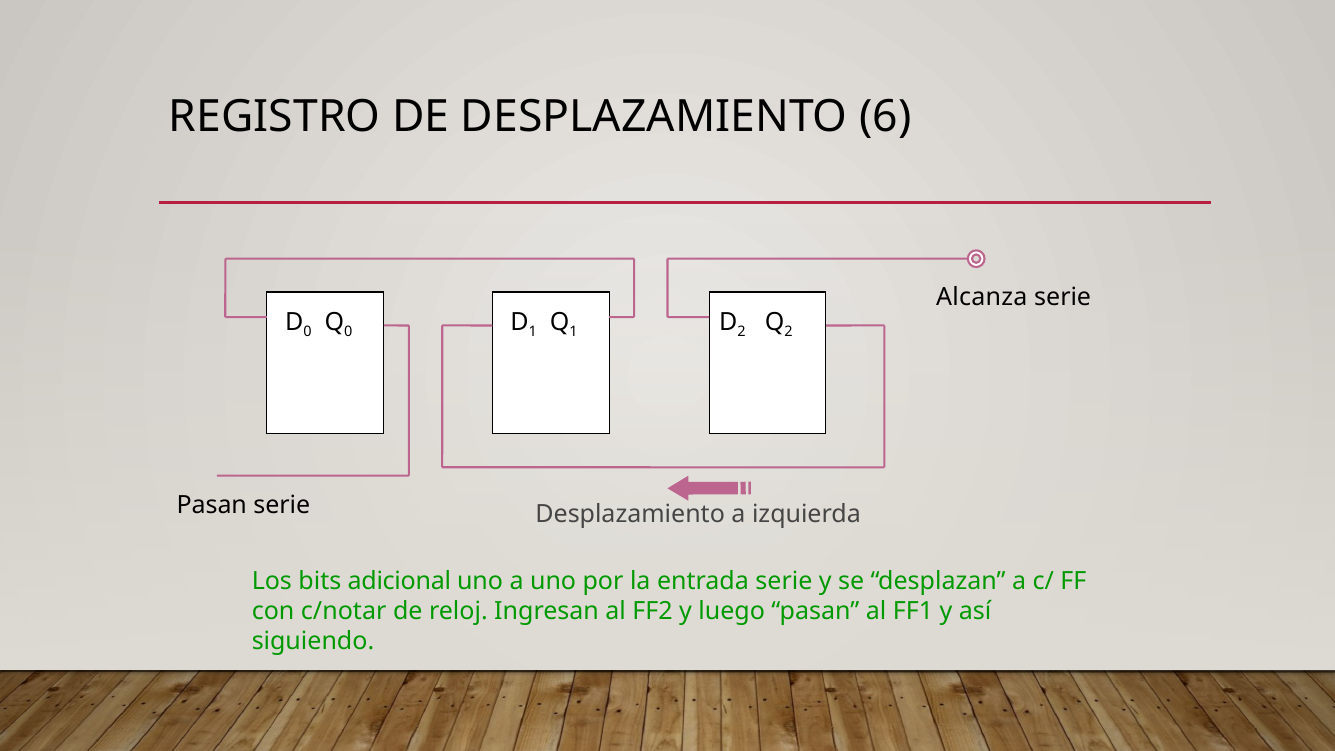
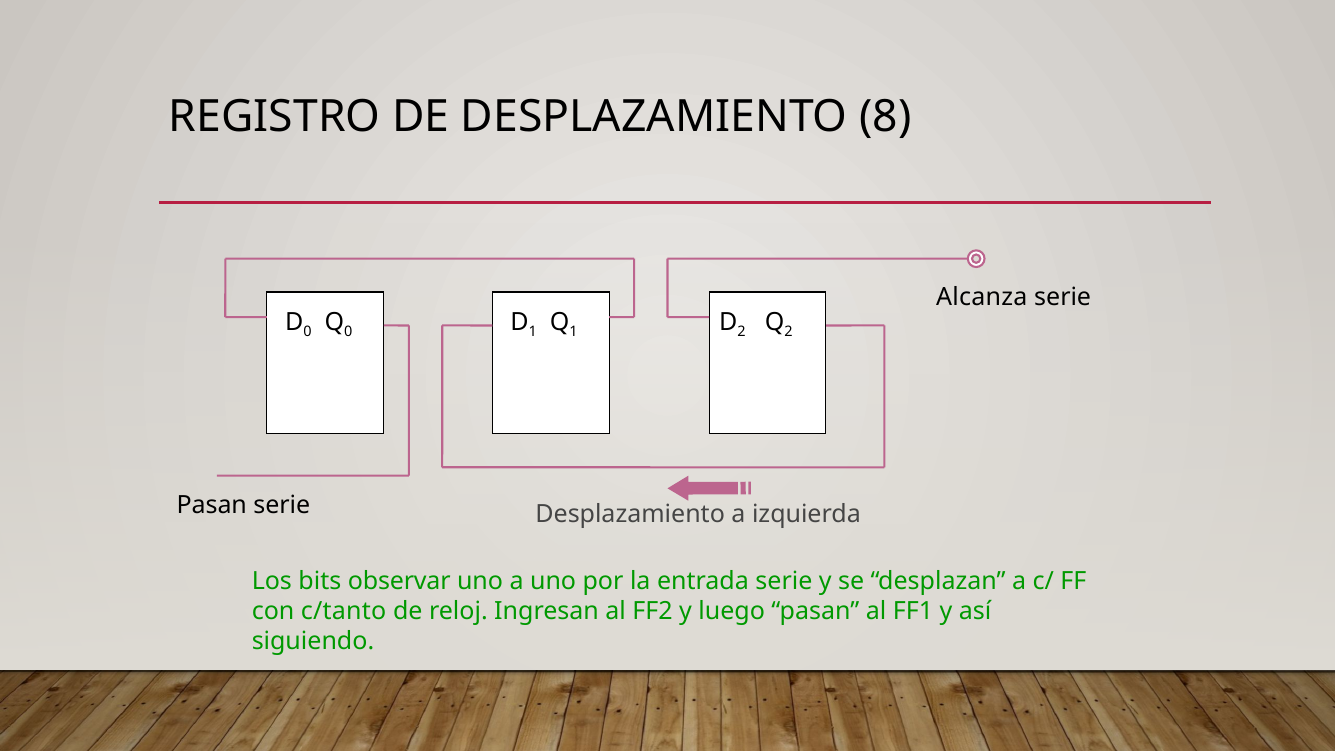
6: 6 -> 8 (885, 117)
adicional: adicional -> observar (399, 581)
c/notar: c/notar -> c/tanto (344, 611)
